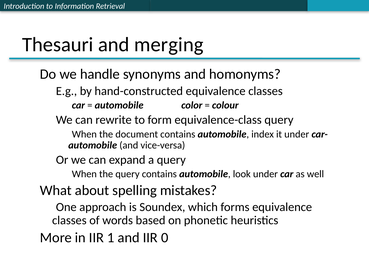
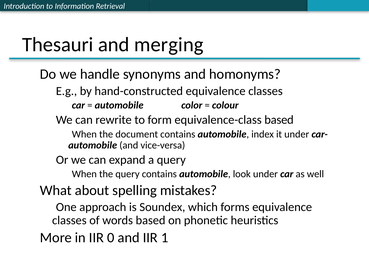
equivalence-class query: query -> based (279, 120)
1: 1 -> 0 (111, 237)
0: 0 -> 1 (165, 237)
